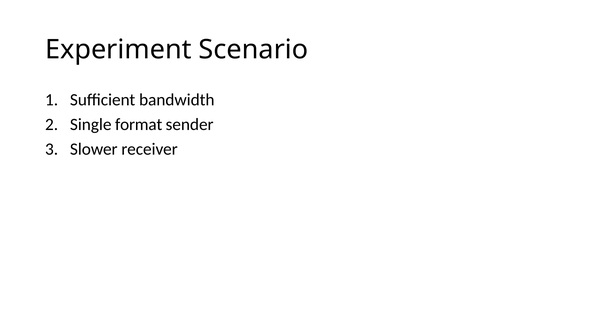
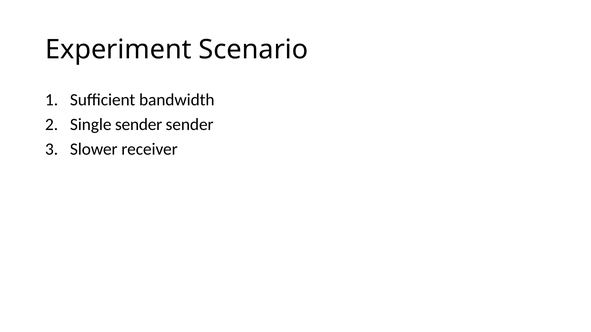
Single format: format -> sender (139, 125)
